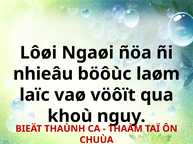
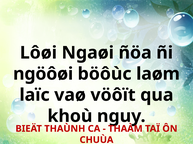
nhieâu: nhieâu -> ngöôøi (43, 74)
